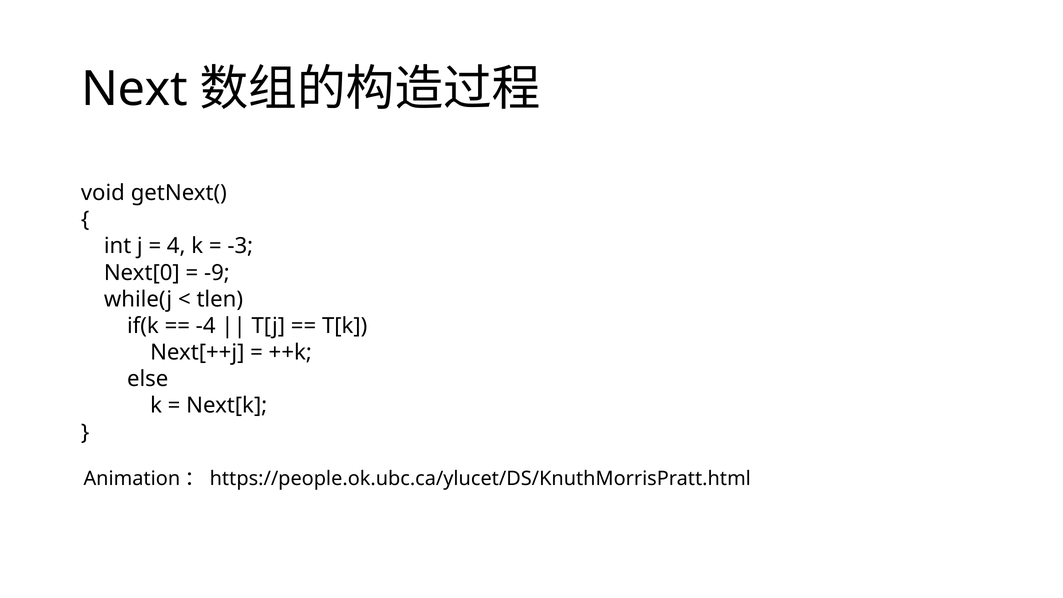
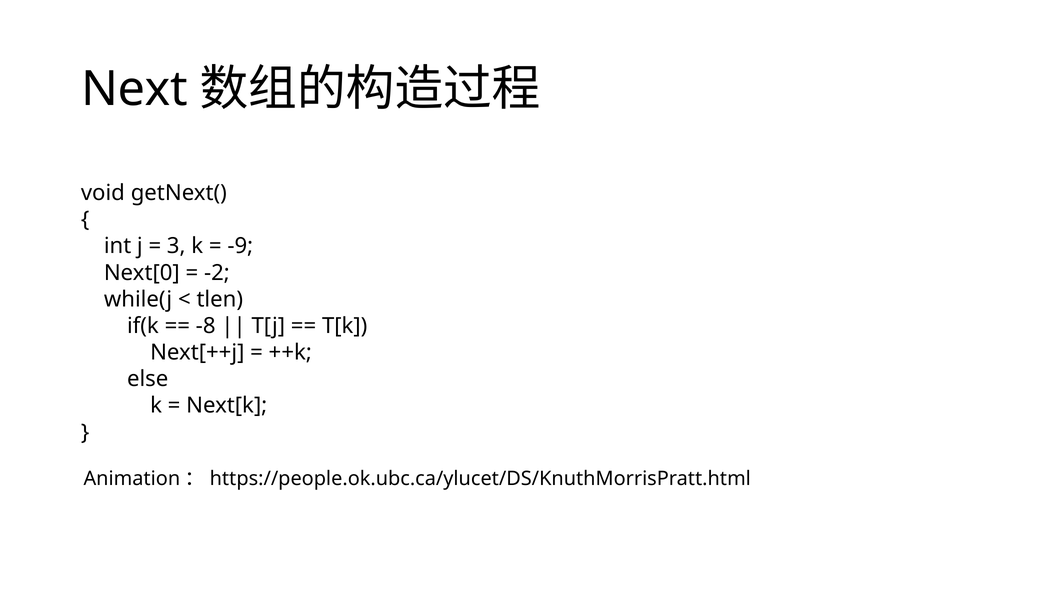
4: 4 -> 3 (176, 246)
-3: -3 -> -9 (240, 246)
-9: -9 -> -2 (217, 273)
-4: -4 -> -8 (206, 326)
